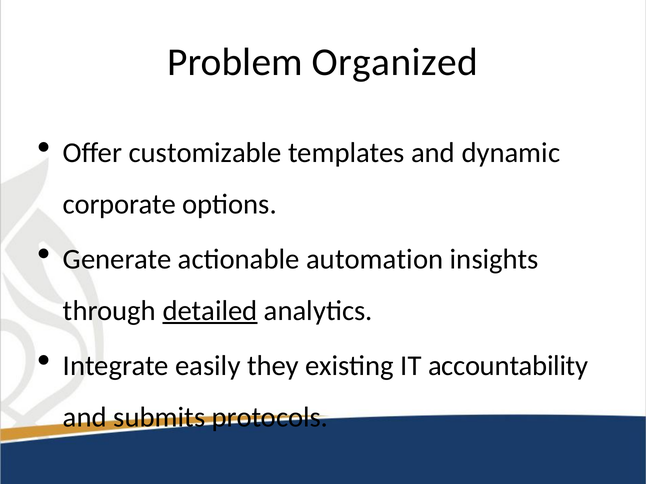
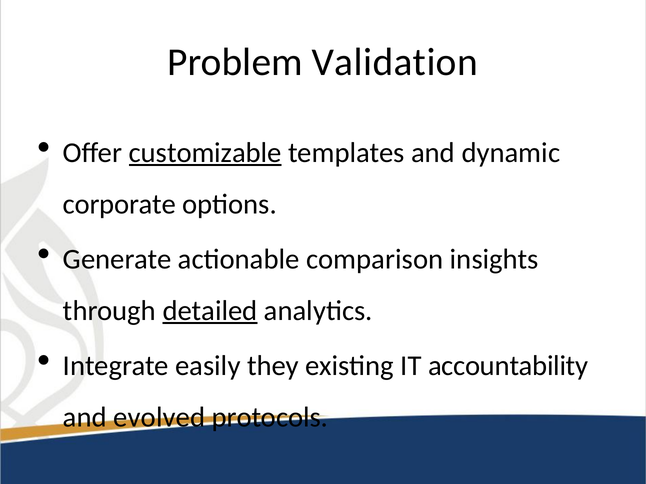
Organized: Organized -> Validation (395, 63)
customizable underline: none -> present (205, 153)
automation: automation -> comparison (375, 259)
submits: submits -> evolved (159, 418)
